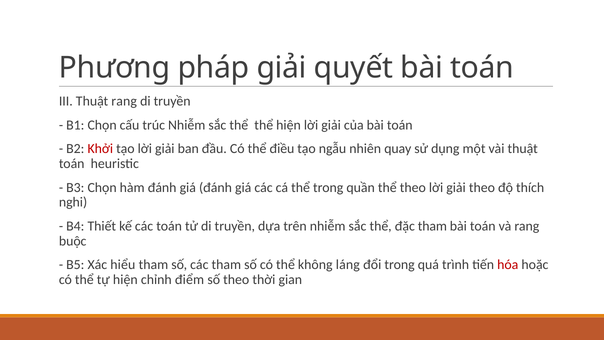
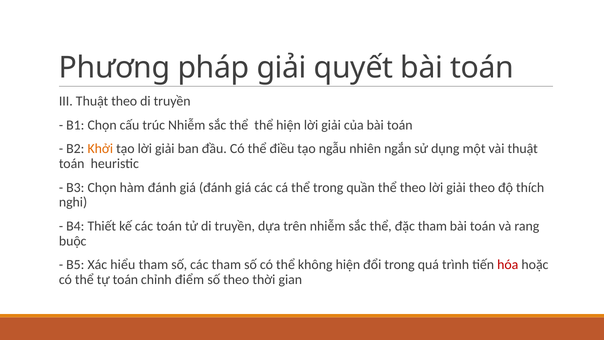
Thuật rang: rang -> theo (124, 101)
Khởi colour: red -> orange (100, 149)
quay: quay -> ngắn (398, 149)
không láng: láng -> hiện (348, 265)
tự hiện: hiện -> toán (125, 280)
